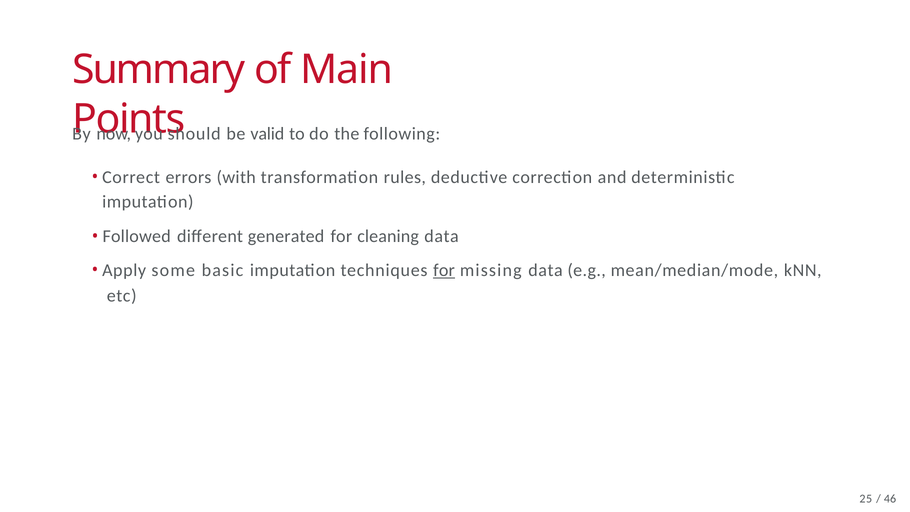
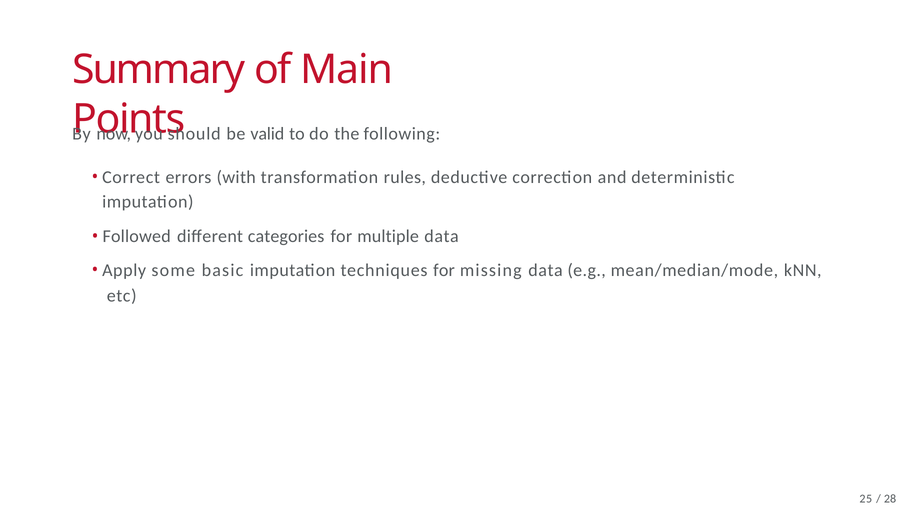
generated: generated -> categories (286, 236)
cleaning: cleaning -> multiple (388, 236)
for underline: present -> none (444, 270)
46: 46 -> 28 (890, 499)
